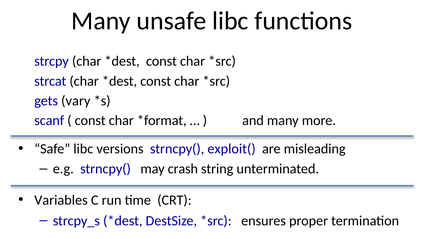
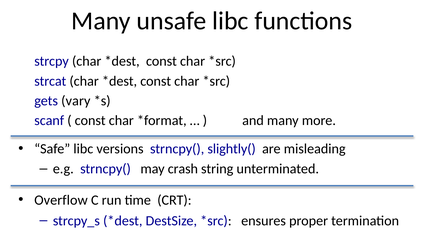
exploit(: exploit( -> slightly( (232, 149)
Variables: Variables -> Overflow (61, 200)
